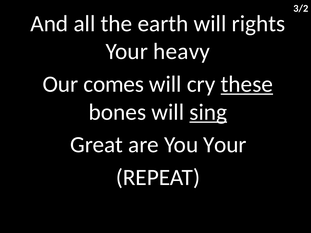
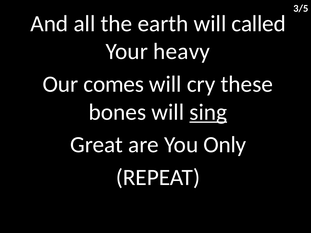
3/2: 3/2 -> 3/5 (301, 8)
rights: rights -> called (259, 24)
these underline: present -> none (247, 84)
You Your: Your -> Only (225, 145)
